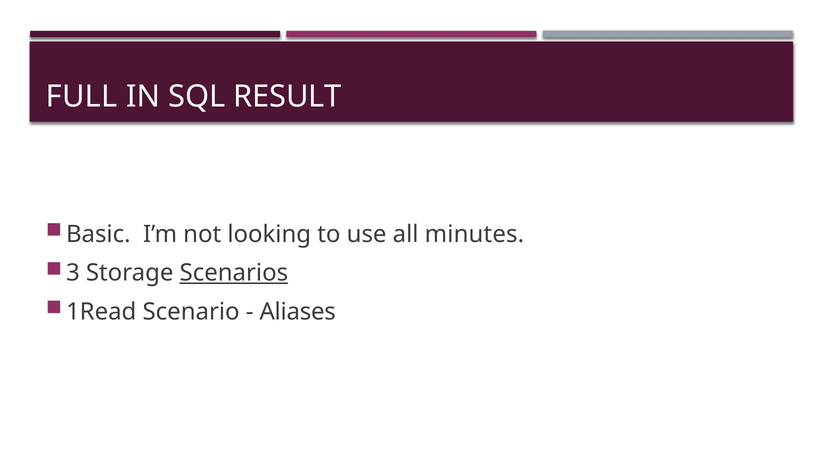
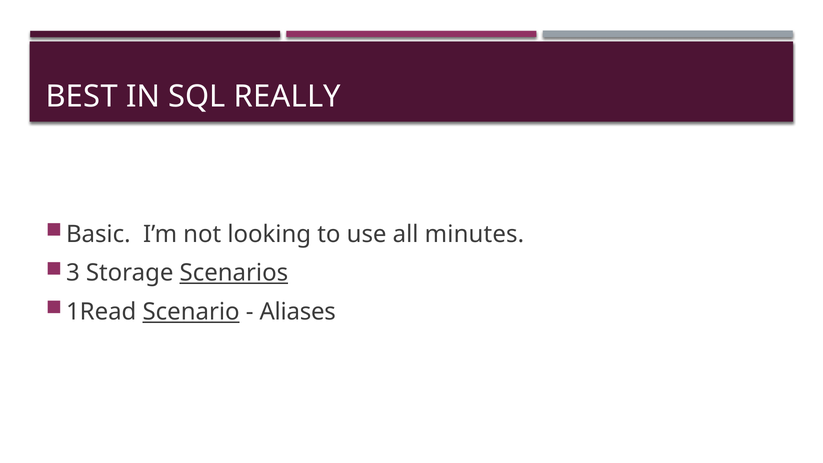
FULL: FULL -> BEST (82, 96)
RESULT: RESULT -> REALLY (287, 96)
Scenario underline: none -> present (191, 312)
